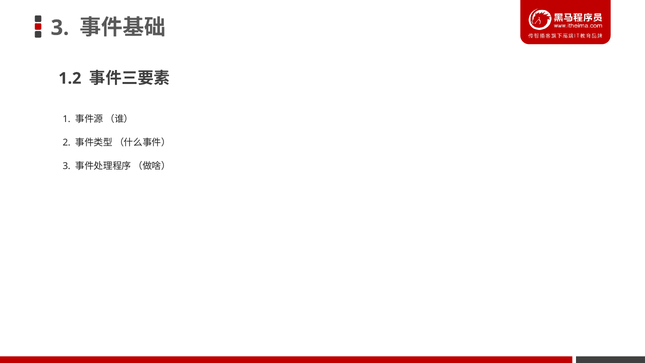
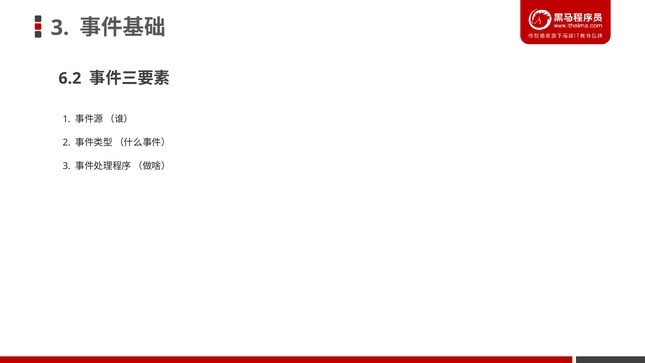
1.2: 1.2 -> 6.2 (70, 78)
